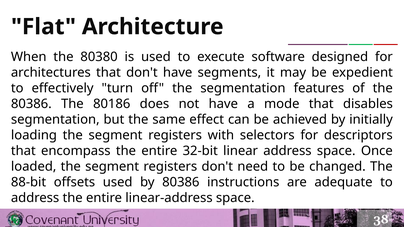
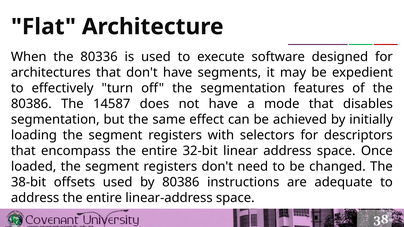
80380: 80380 -> 80336 (99, 57)
80186: 80186 -> 14587 (112, 104)
88-bit: 88-bit -> 38-bit (29, 182)
